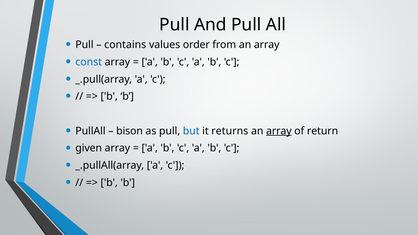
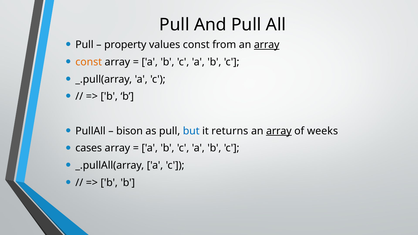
contains: contains -> property (125, 45)
values order: order -> const (196, 45)
array underline: none -> present (267, 45)
const colour: blue -> orange (89, 62)
return: return -> weeks (323, 131)
given: given -> cases (89, 148)
